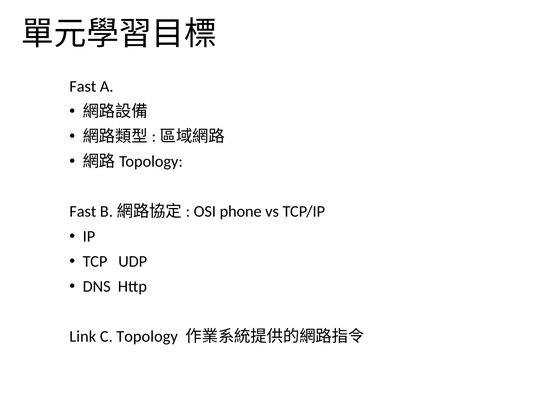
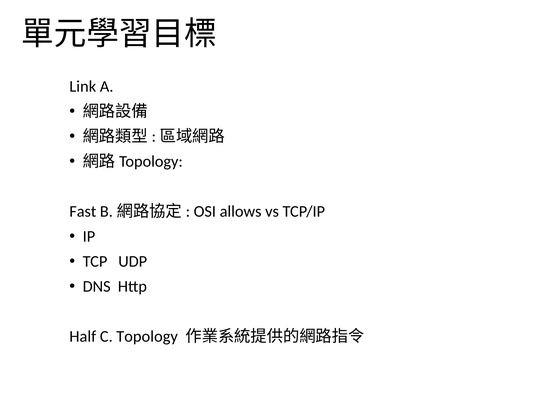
Fast: Fast -> Link (83, 86)
phone: phone -> allows (241, 211)
Link: Link -> Half (83, 336)
